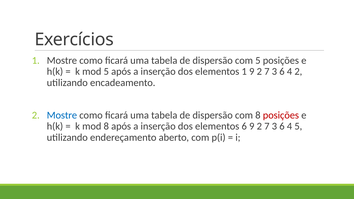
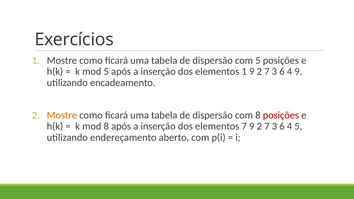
4 2: 2 -> 9 (298, 72)
Mostre colour: blue -> orange (62, 115)
elementos 6: 6 -> 7 (244, 126)
